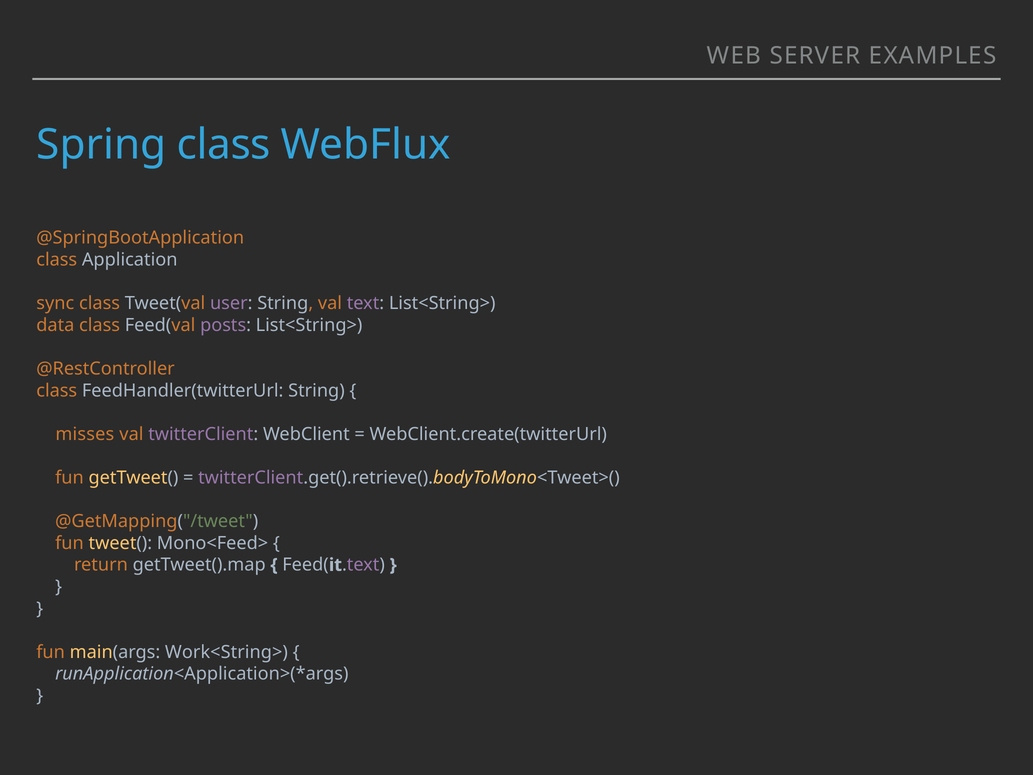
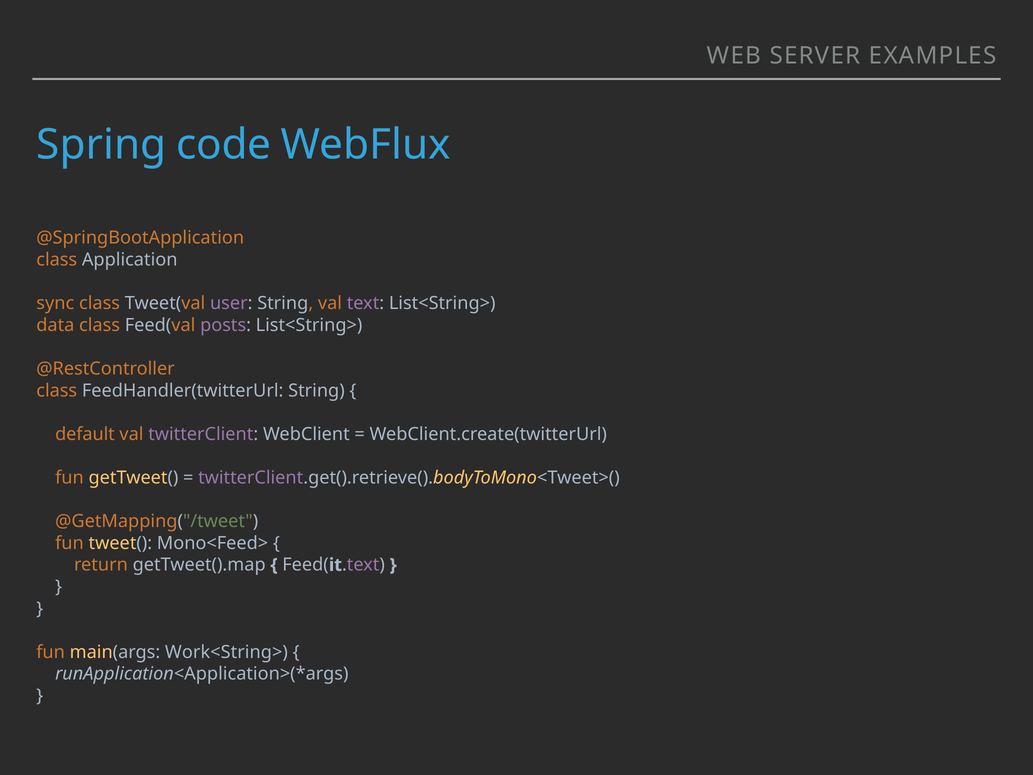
Spring class: class -> code (224, 145)
misses: misses -> default (85, 434)
